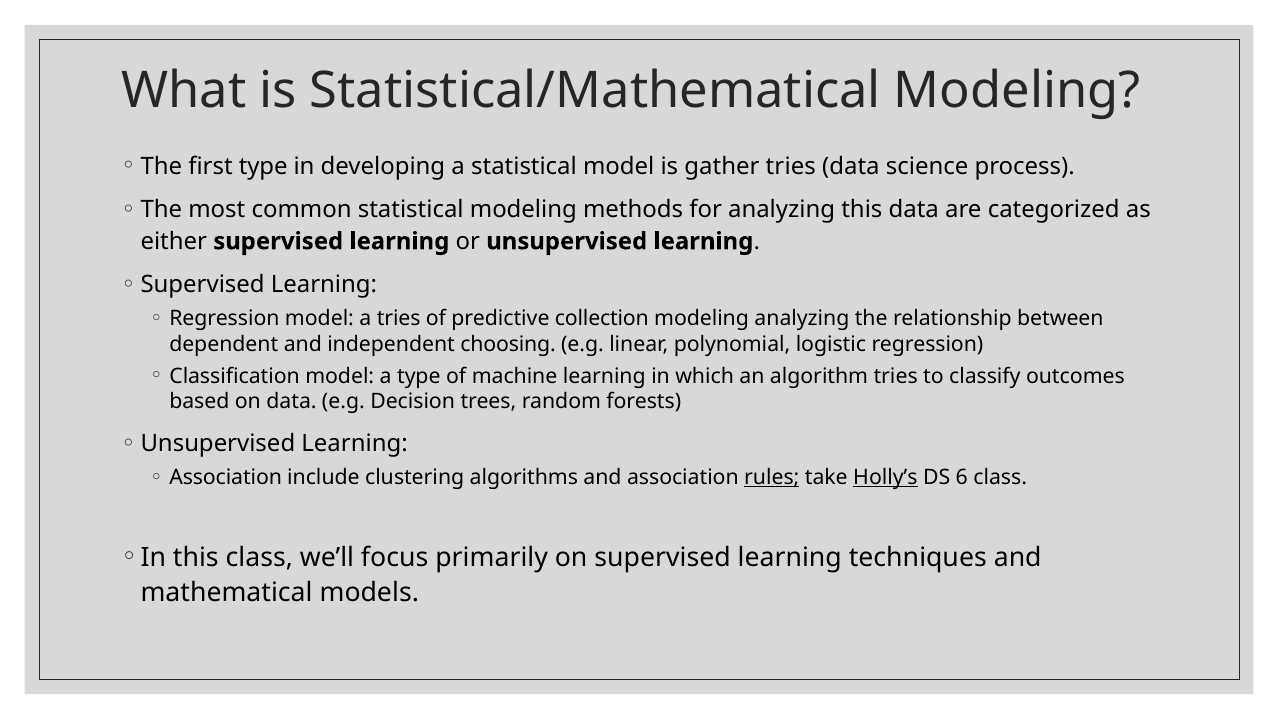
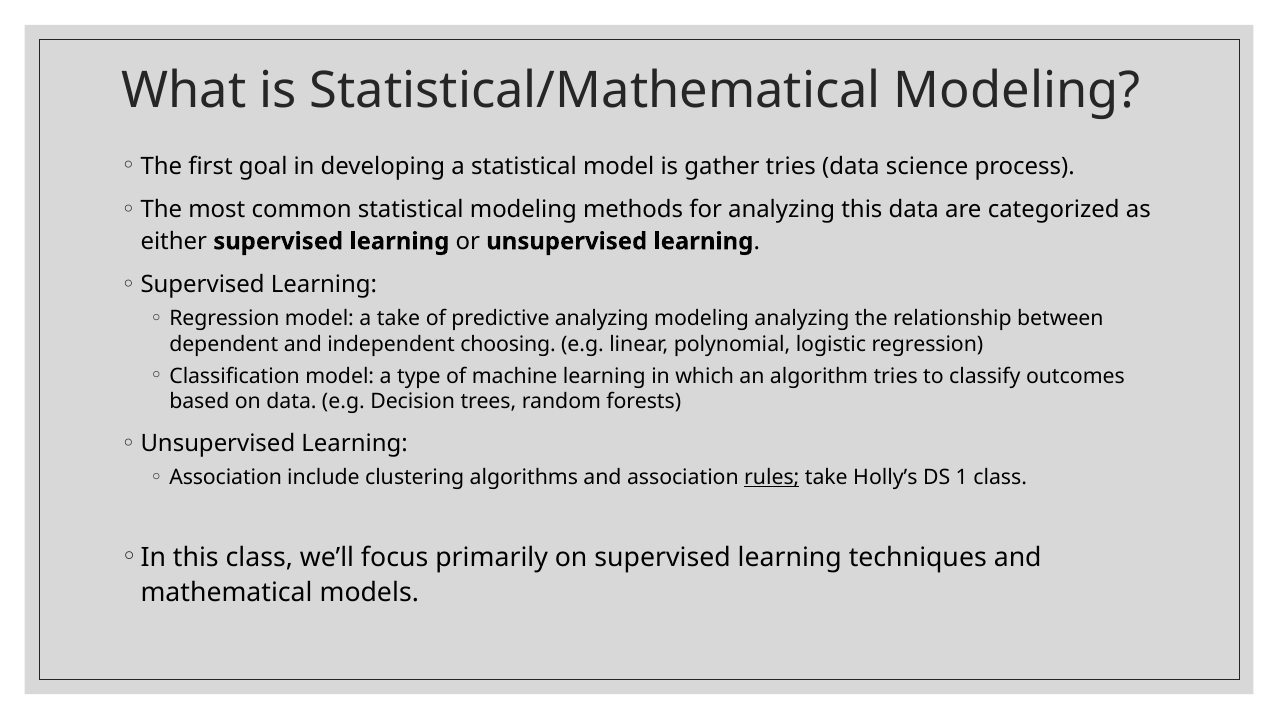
first type: type -> goal (263, 166)
a tries: tries -> take (399, 319)
predictive collection: collection -> analyzing (602, 319)
Holly’s underline: present -> none (885, 477)
6: 6 -> 1 (962, 477)
